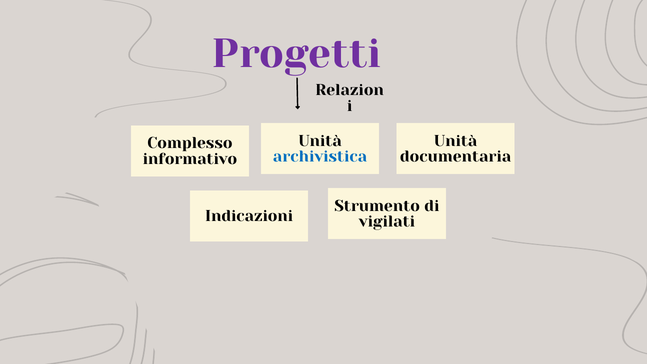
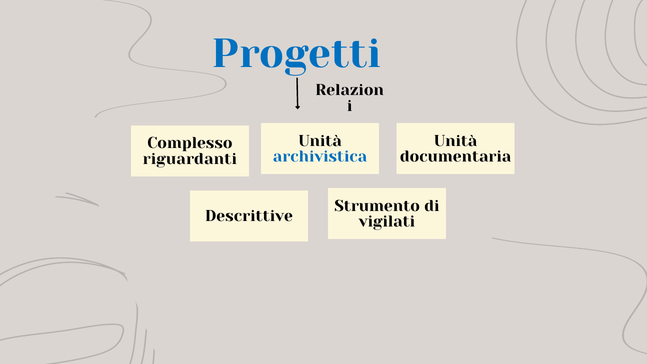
Progetti colour: purple -> blue (296, 54)
informativo: informativo -> riguardanti (190, 159)
Indicazioni: Indicazioni -> Descrittive (249, 216)
